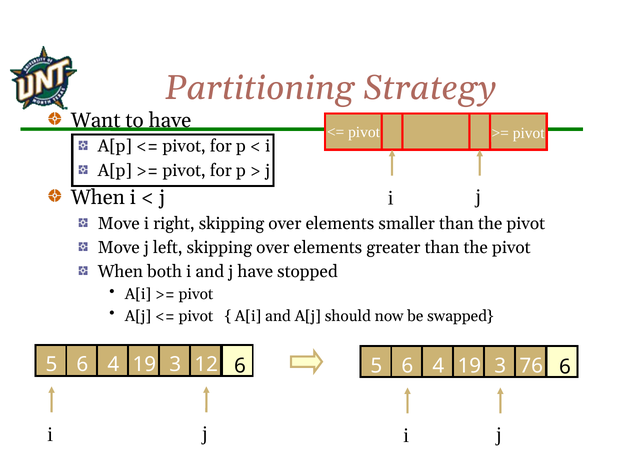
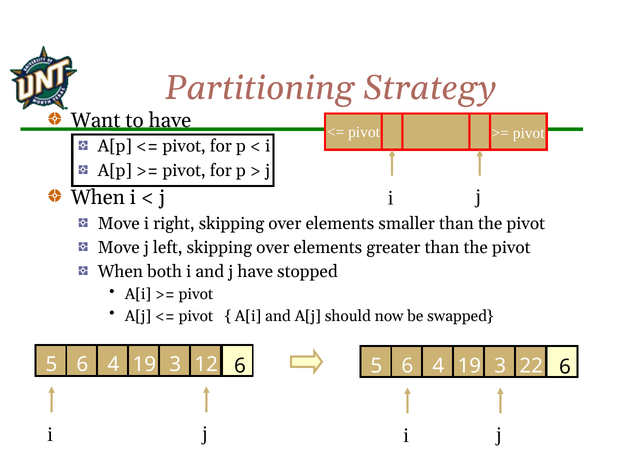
76: 76 -> 22 (531, 365)
